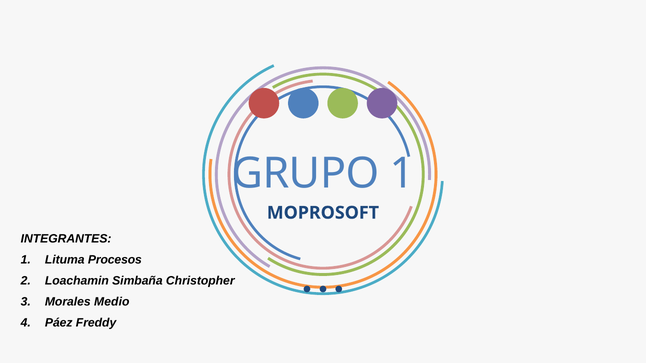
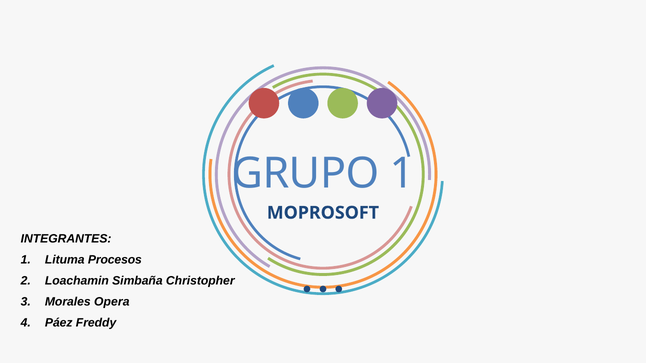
Medio: Medio -> Opera (112, 302)
